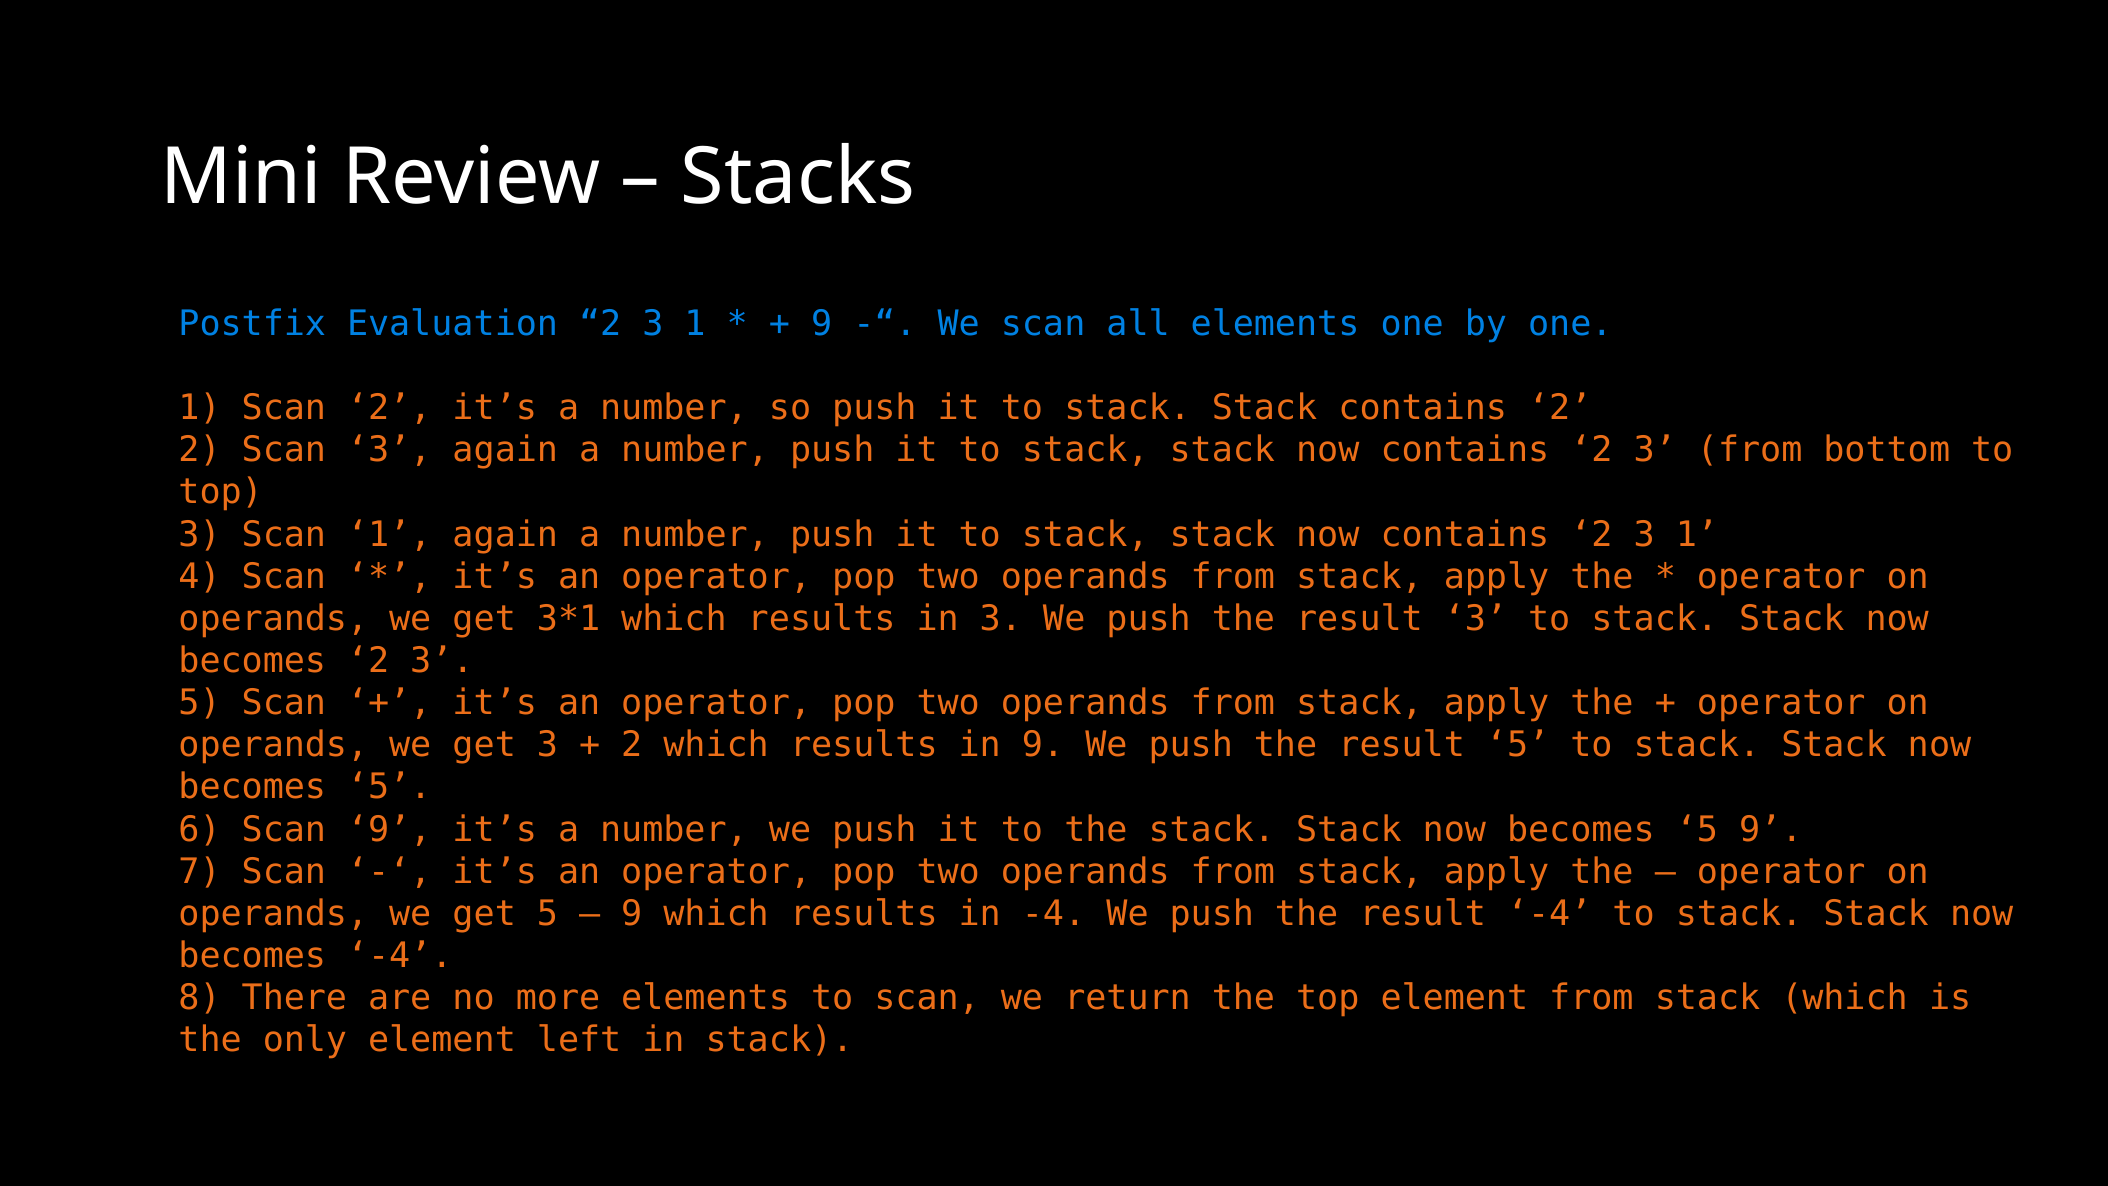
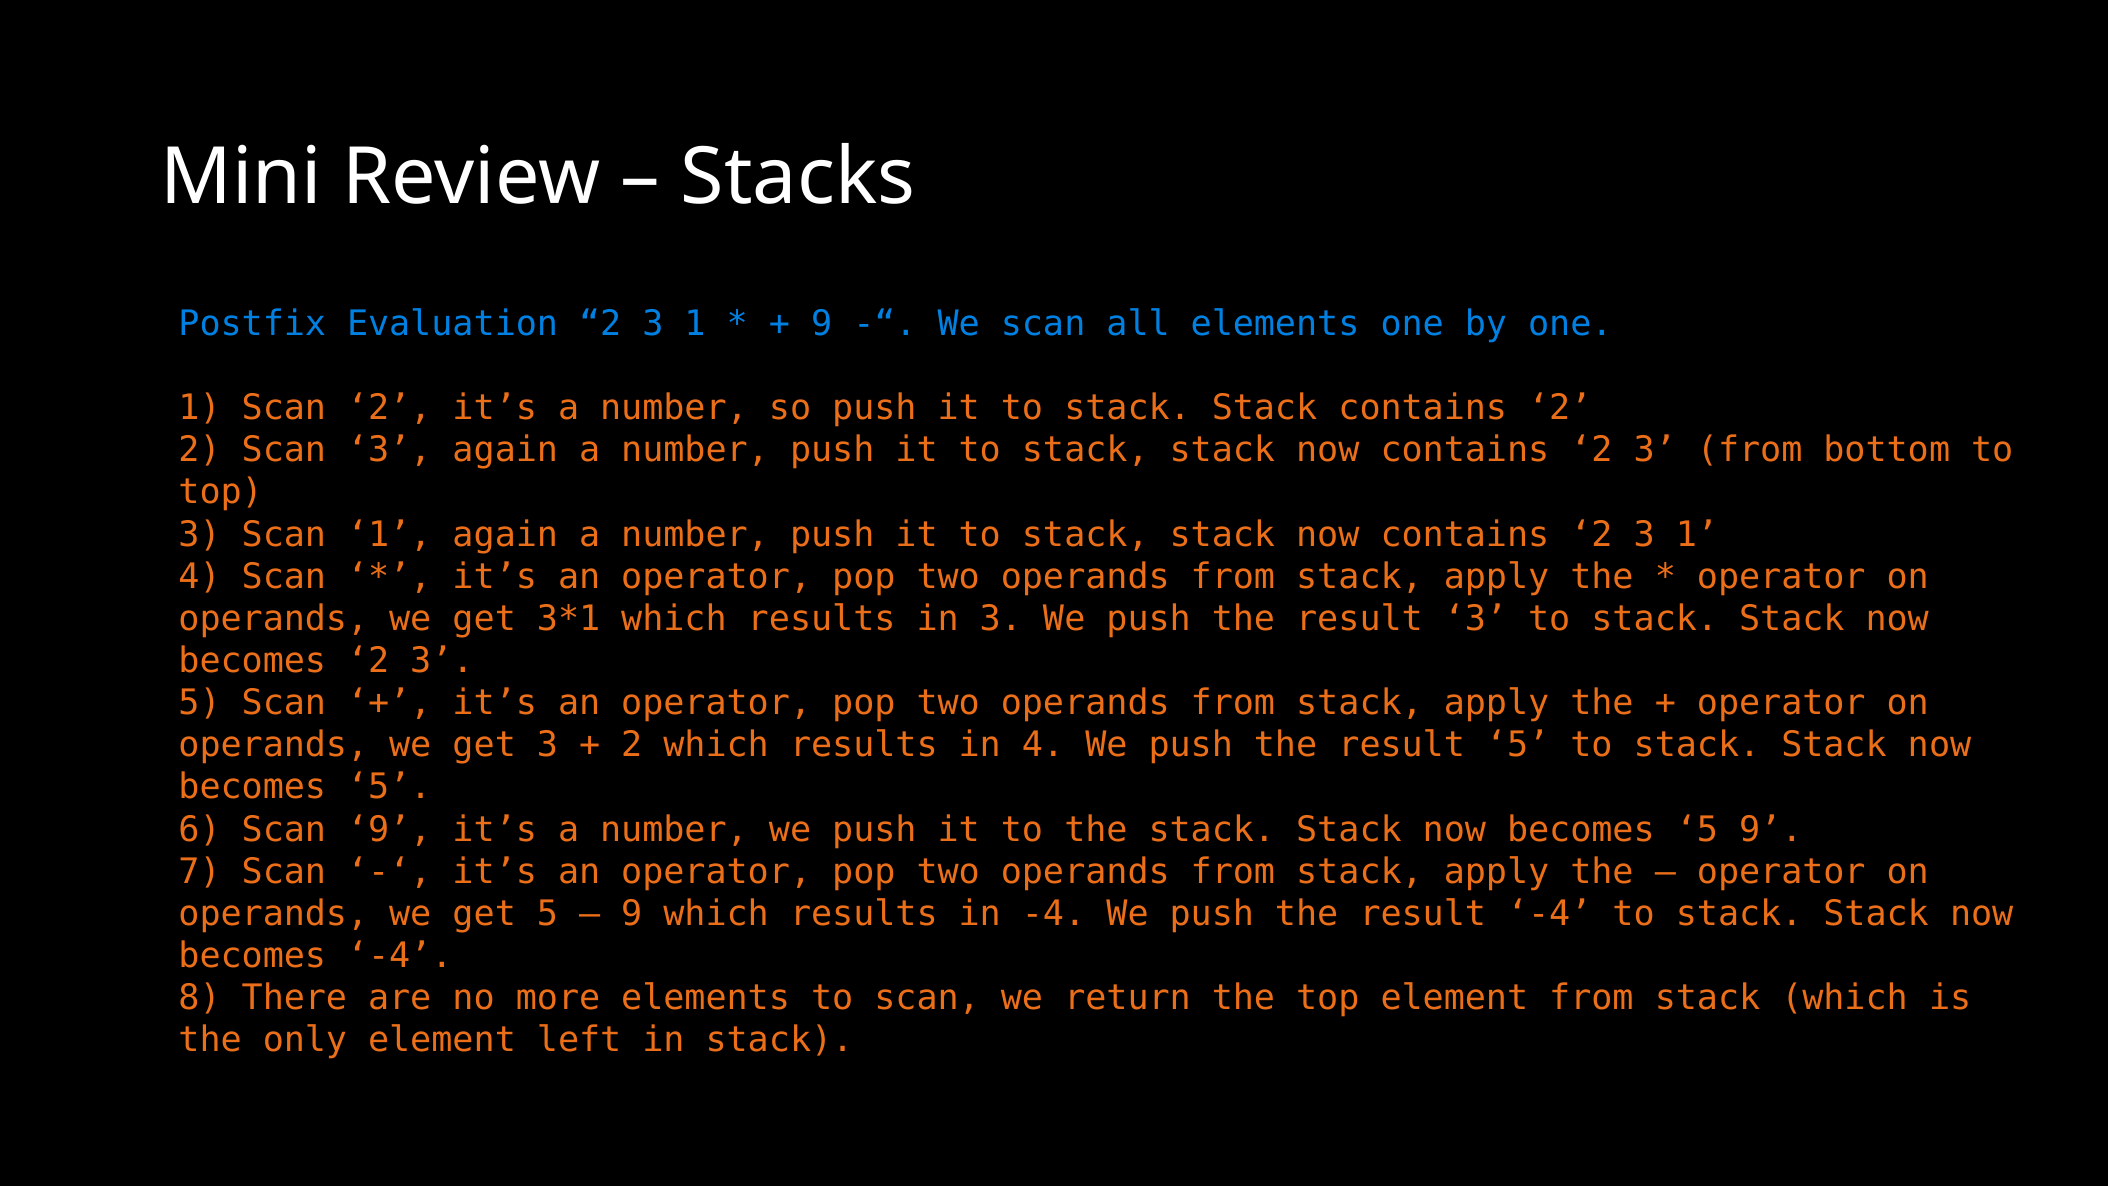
in 9: 9 -> 4 (1043, 745)
